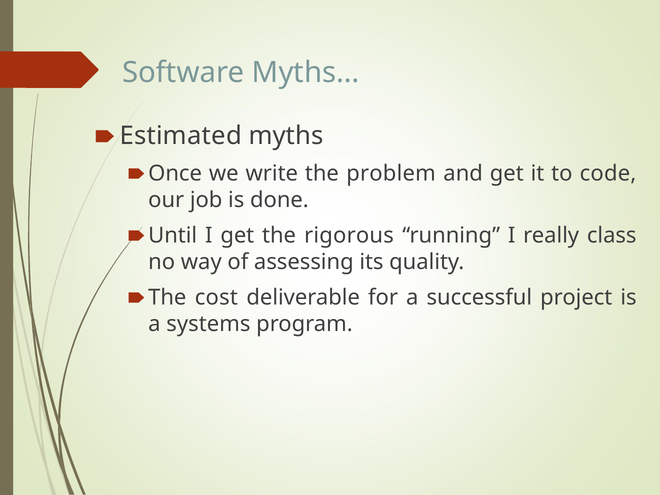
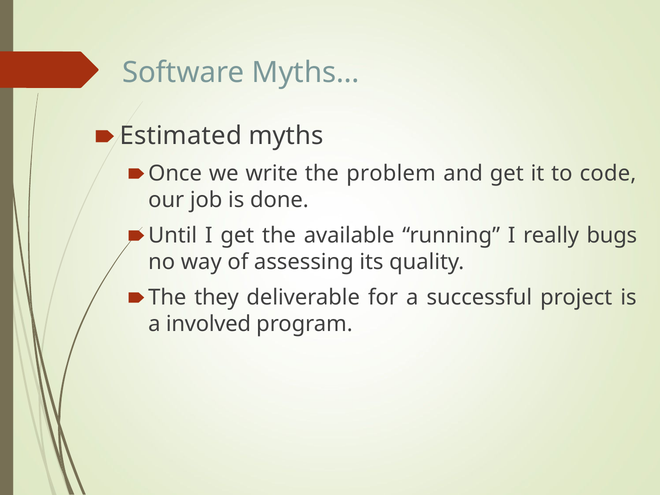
rigorous: rigorous -> available (349, 236)
class: class -> bugs (612, 236)
cost: cost -> they (217, 297)
systems: systems -> involved (209, 324)
